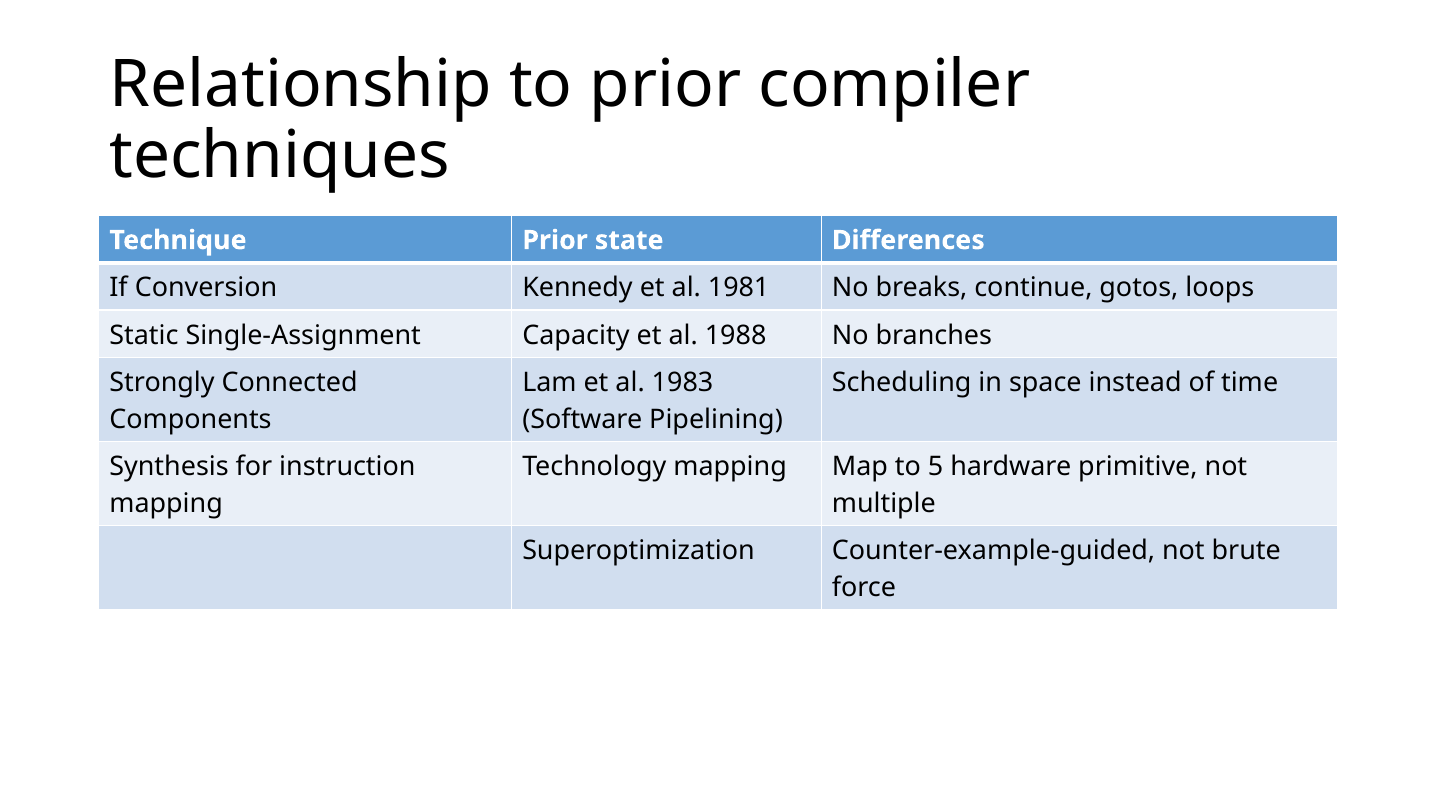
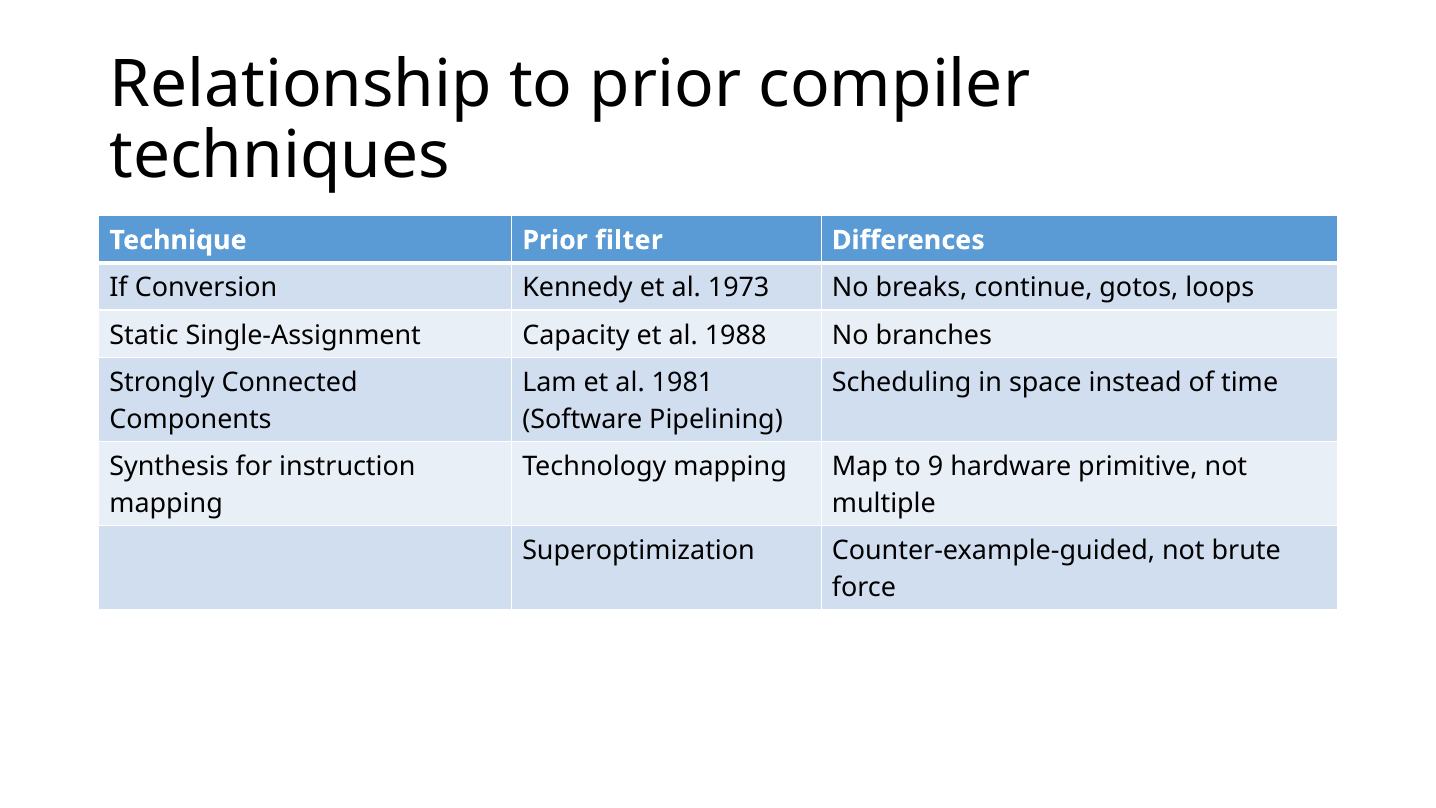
state: state -> filter (629, 240)
1981: 1981 -> 1973 (739, 288)
1983: 1983 -> 1981 (683, 383)
5: 5 -> 9 (936, 467)
